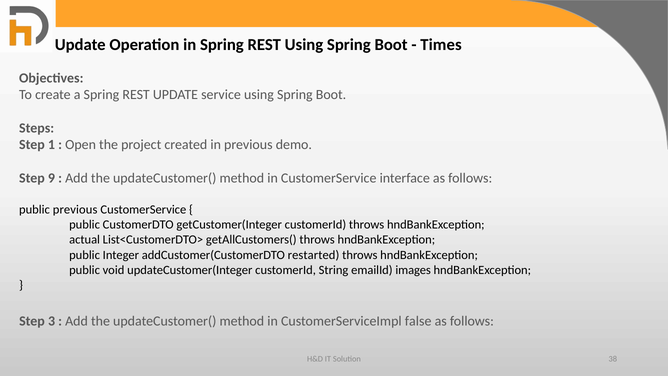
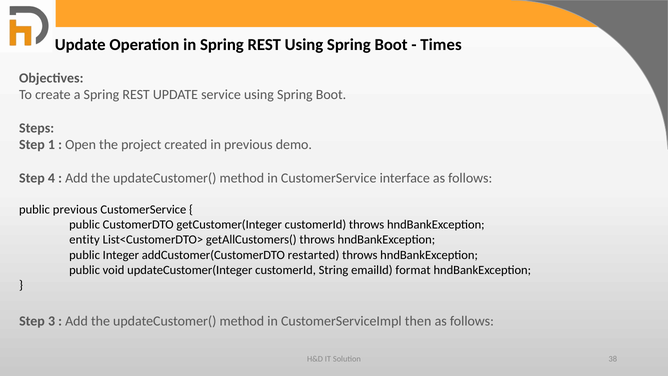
9: 9 -> 4 (52, 178)
actual: actual -> entity (85, 240)
images: images -> format (413, 270)
false: false -> then (418, 321)
